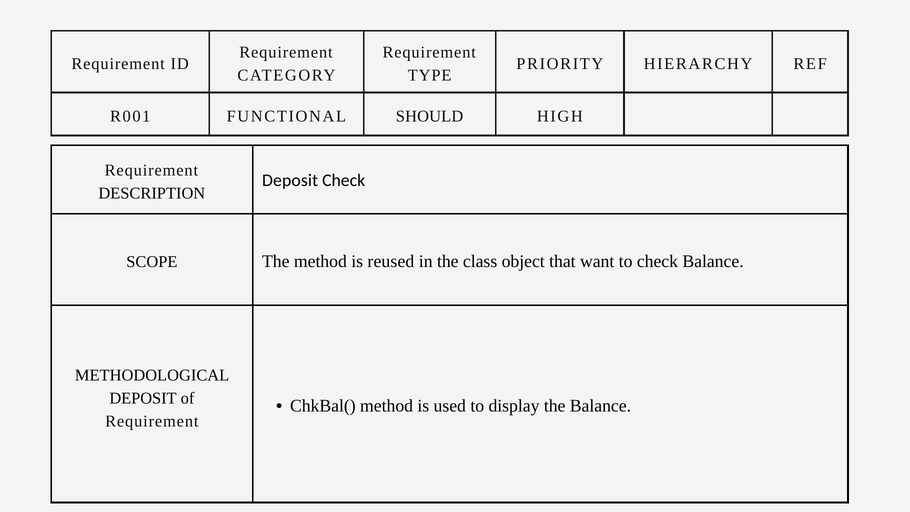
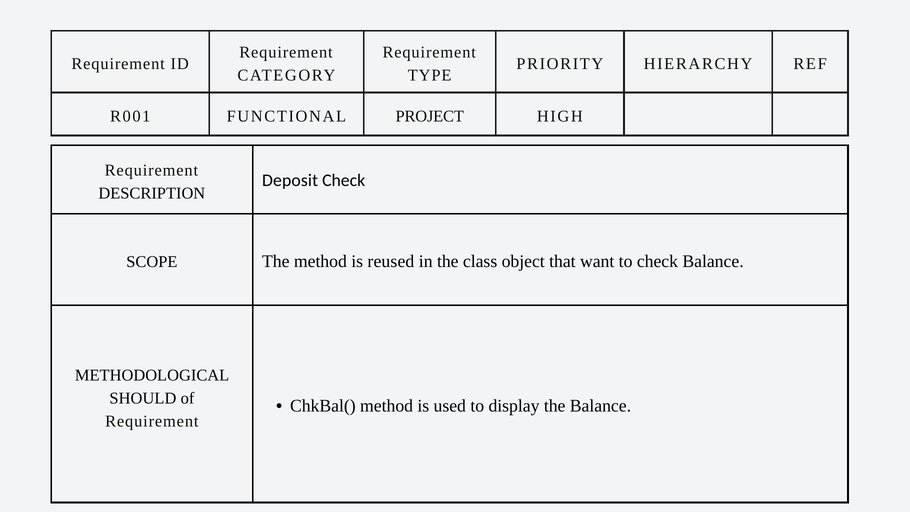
SHOULD: SHOULD -> PROJECT (430, 116)
DEPOSIT: DEPOSIT -> SHOULD (143, 398)
